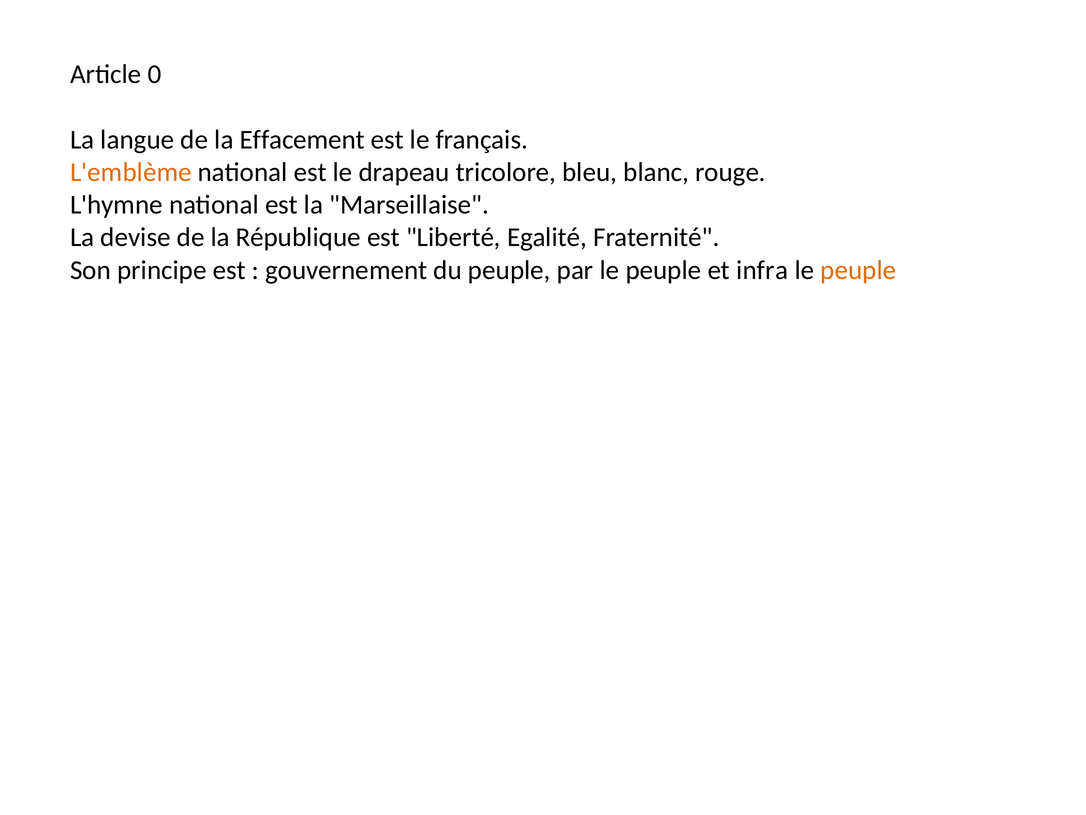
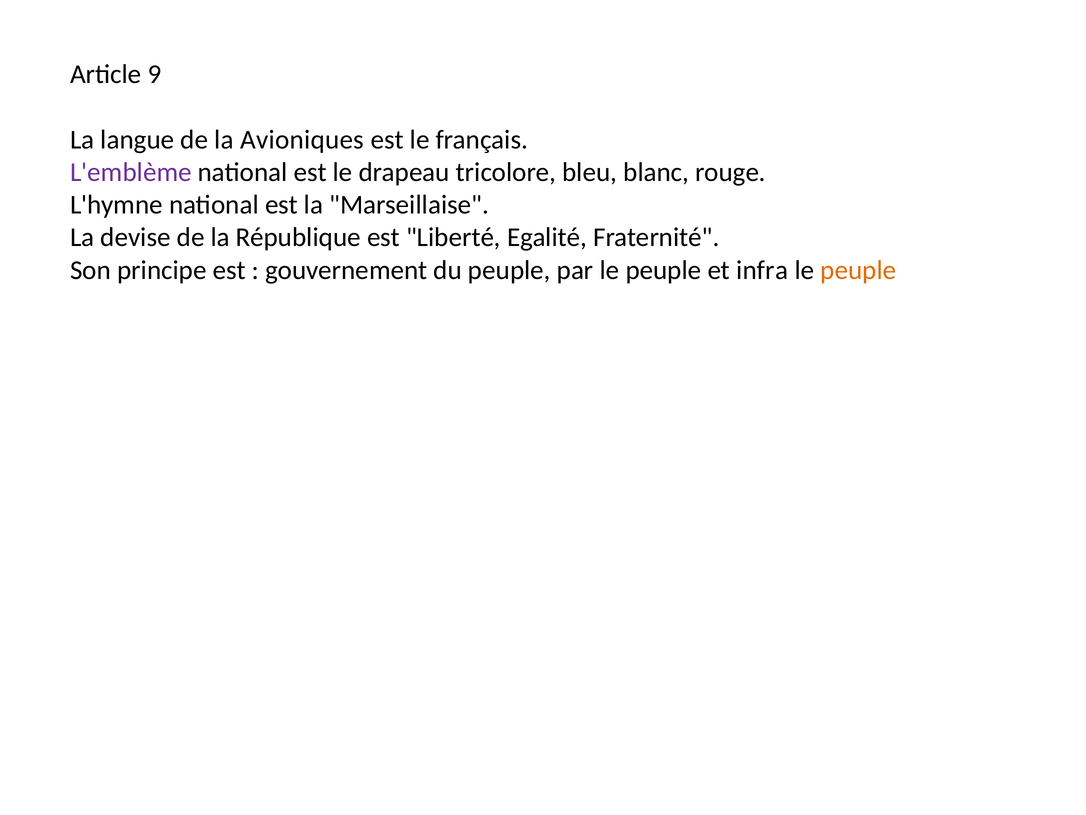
0: 0 -> 9 (154, 74)
Effacement: Effacement -> Avioniques (302, 140)
L'emblème colour: orange -> purple (131, 172)
